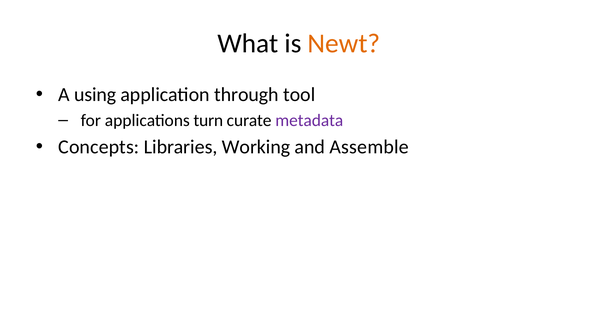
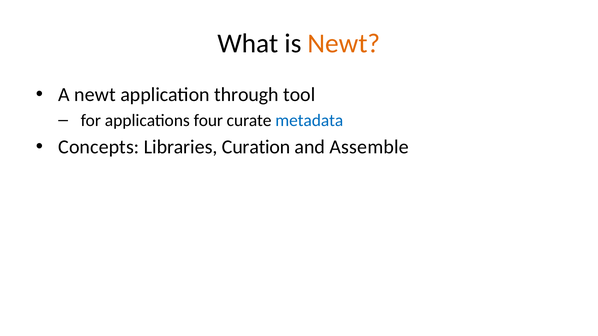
A using: using -> newt (95, 95)
turn: turn -> four (208, 121)
metadata colour: purple -> blue (309, 121)
Working: Working -> Curation (256, 147)
